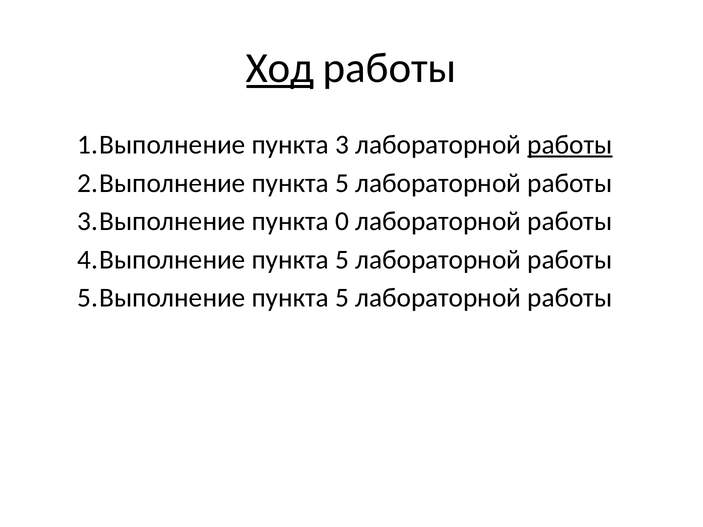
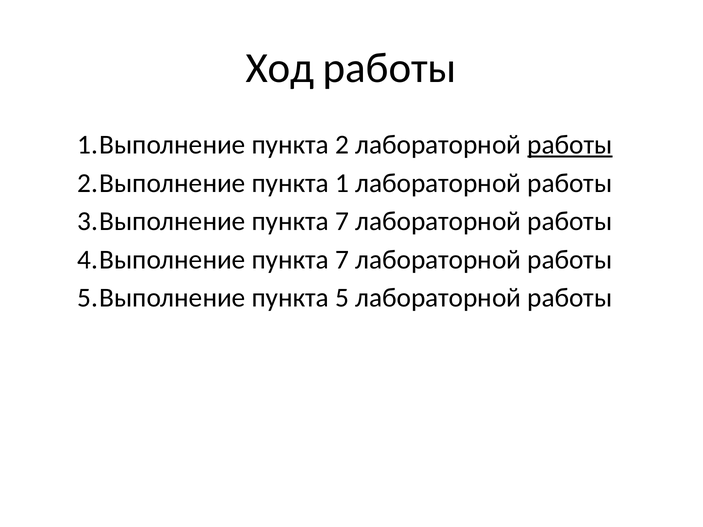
Ход underline: present -> none (280, 68)
3: 3 -> 2 (342, 145)
5: 5 -> 1 (342, 183)
0: 0 -> 7 (342, 221)
5: 5 -> 7 (342, 260)
